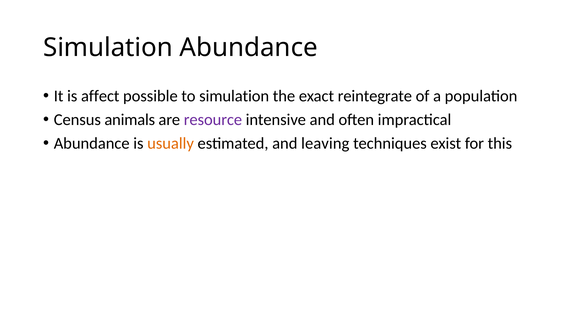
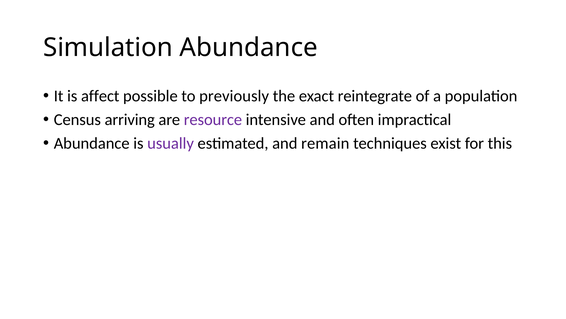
to simulation: simulation -> previously (234, 96)
animals: animals -> arriving (130, 119)
usually colour: orange -> purple (171, 143)
leaving: leaving -> remain (325, 143)
